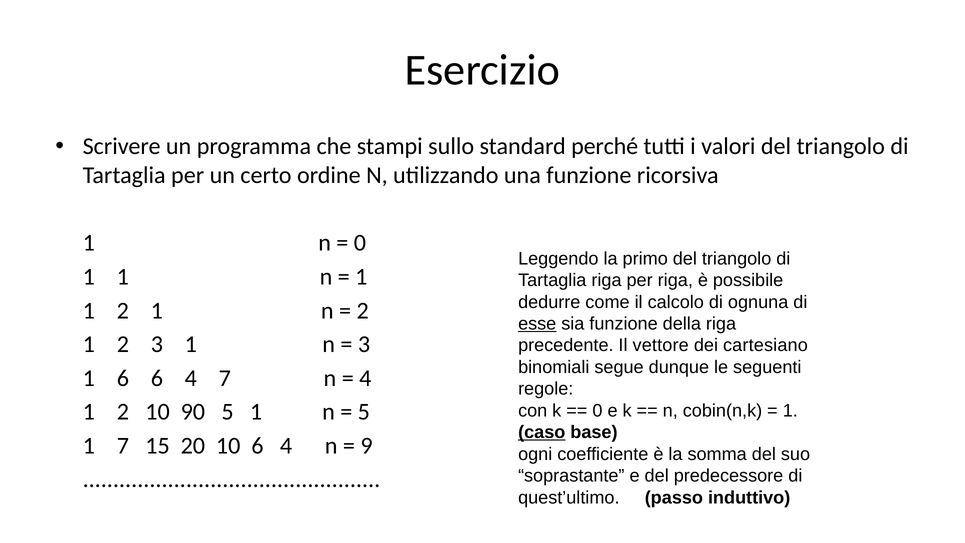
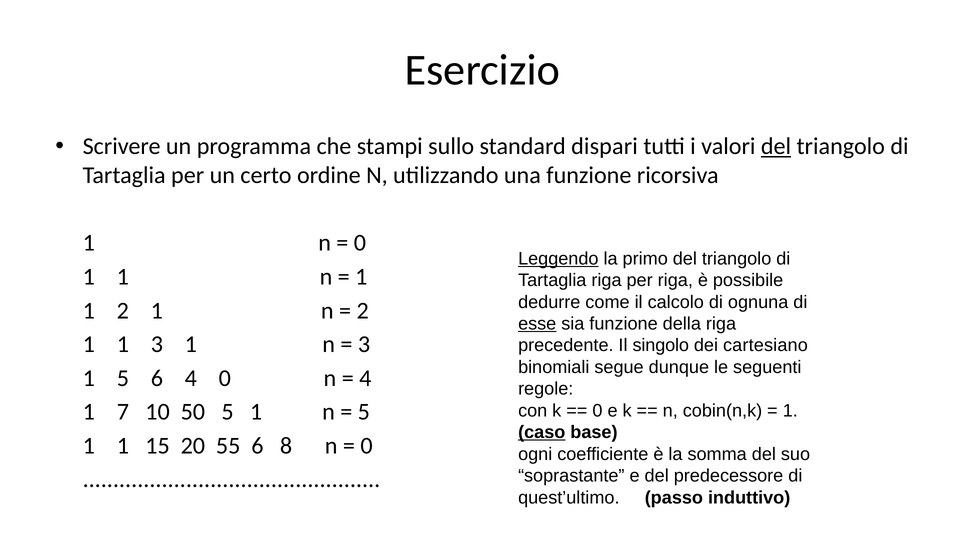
perché: perché -> dispari (605, 146)
del underline: none -> present (776, 146)
Leggendo underline: none -> present (558, 259)
2: 2 -> 1 (123, 344)
vettore: vettore -> singolo (661, 345)
1 6: 6 -> 5 (123, 378)
4 7: 7 -> 0 (225, 378)
2: 2 -> 7 (123, 412)
90: 90 -> 50 (193, 412)
7: 7 -> 1 (123, 446)
20 10: 10 -> 55 (228, 446)
4: 4 -> 8 (286, 446)
9: 9 -> 0 (367, 446)
